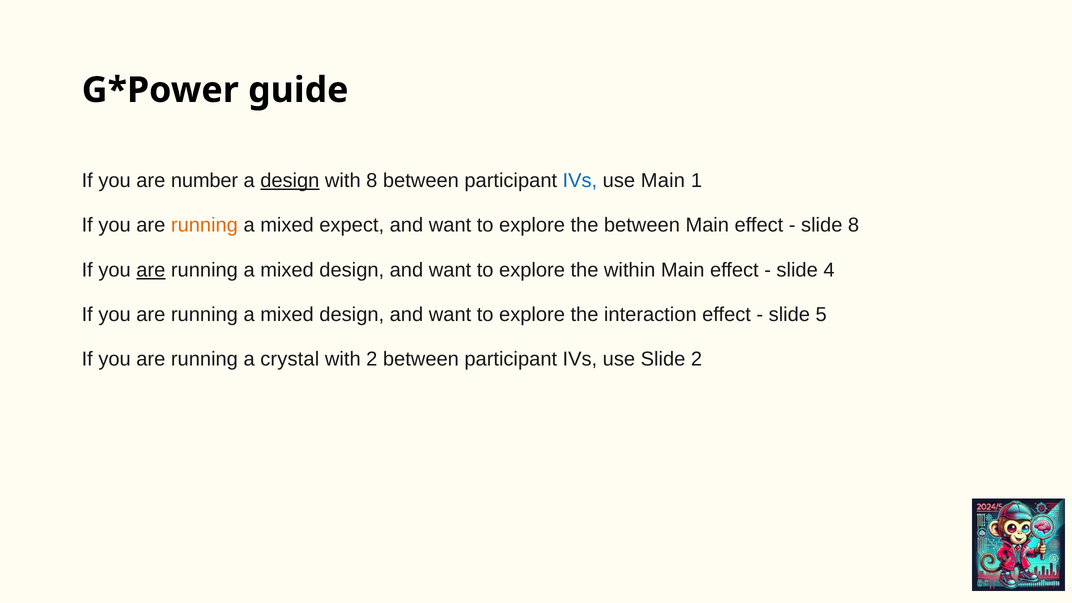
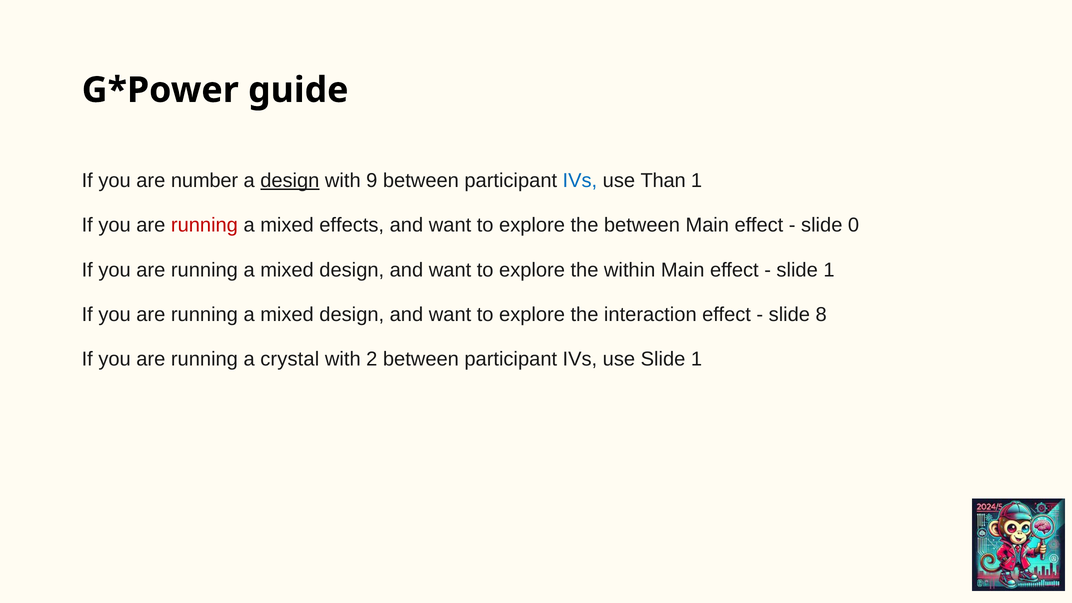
with 8: 8 -> 9 (372, 181)
use Main: Main -> Than (663, 181)
running colour: orange -> red (204, 225)
expect: expect -> effects (352, 225)
slide 8: 8 -> 0 (854, 225)
are underline: present -> none (151, 270)
4: 4 -> 1 (829, 270)
5: 5 -> 8 (821, 315)
use Slide 2: 2 -> 1 (697, 359)
